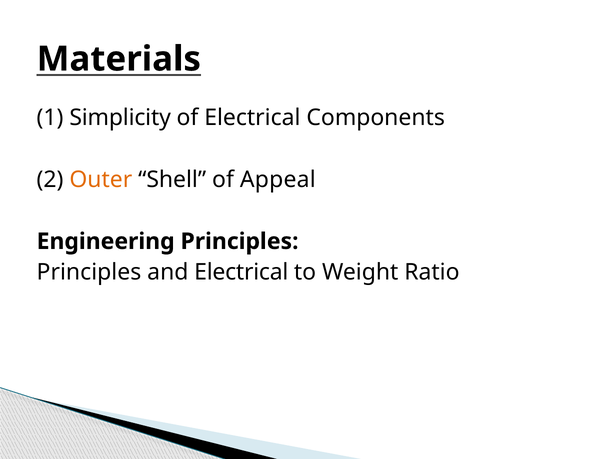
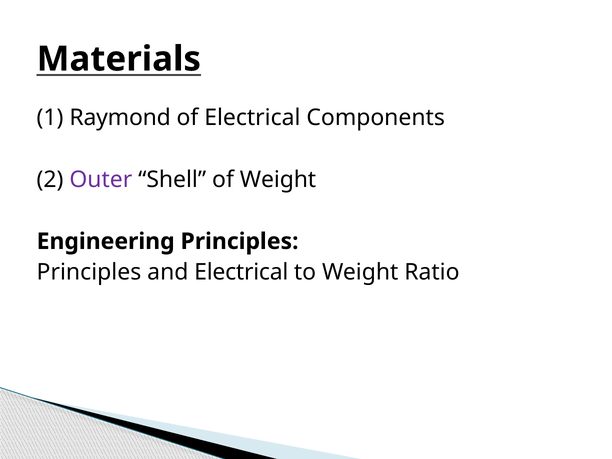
Simplicity: Simplicity -> Raymond (120, 118)
Outer colour: orange -> purple (101, 179)
of Appeal: Appeal -> Weight (278, 179)
